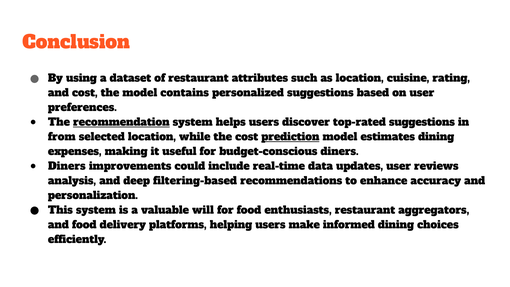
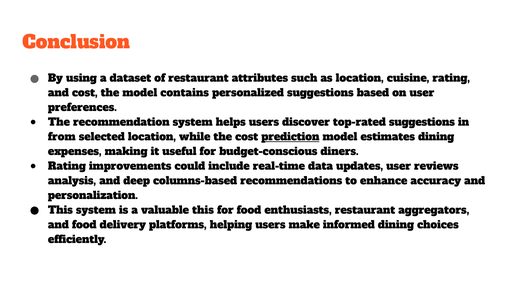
recommendation underline: present -> none (121, 122)
Diners: Diners -> Rating (67, 166)
filtering-based: filtering-based -> columns-based (195, 181)
valuable will: will -> this (203, 210)
